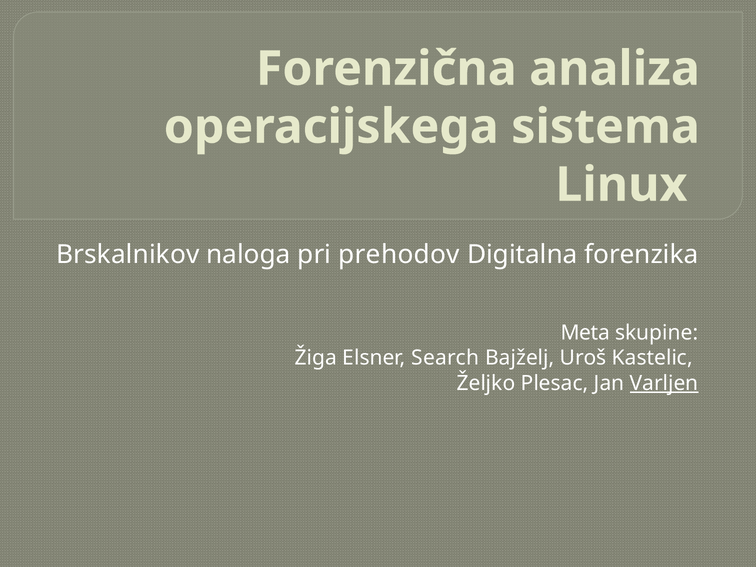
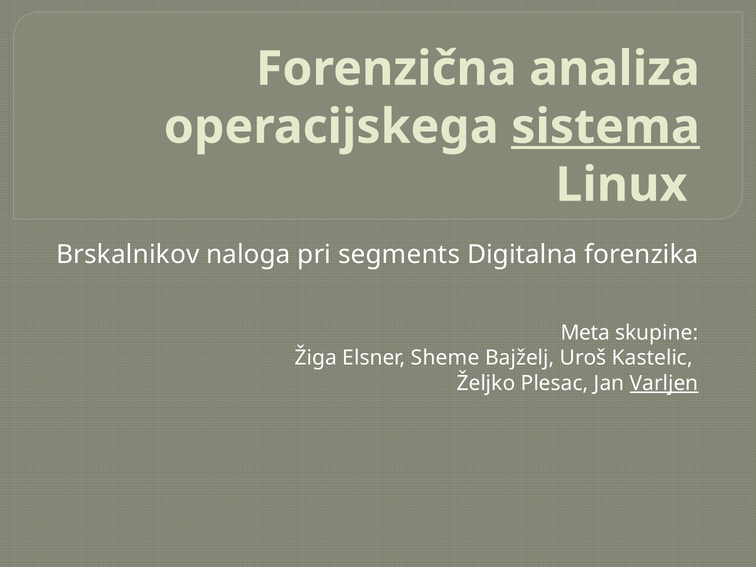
sistema underline: none -> present (606, 127)
prehodov: prehodov -> segments (399, 254)
Search: Search -> Sheme (445, 358)
